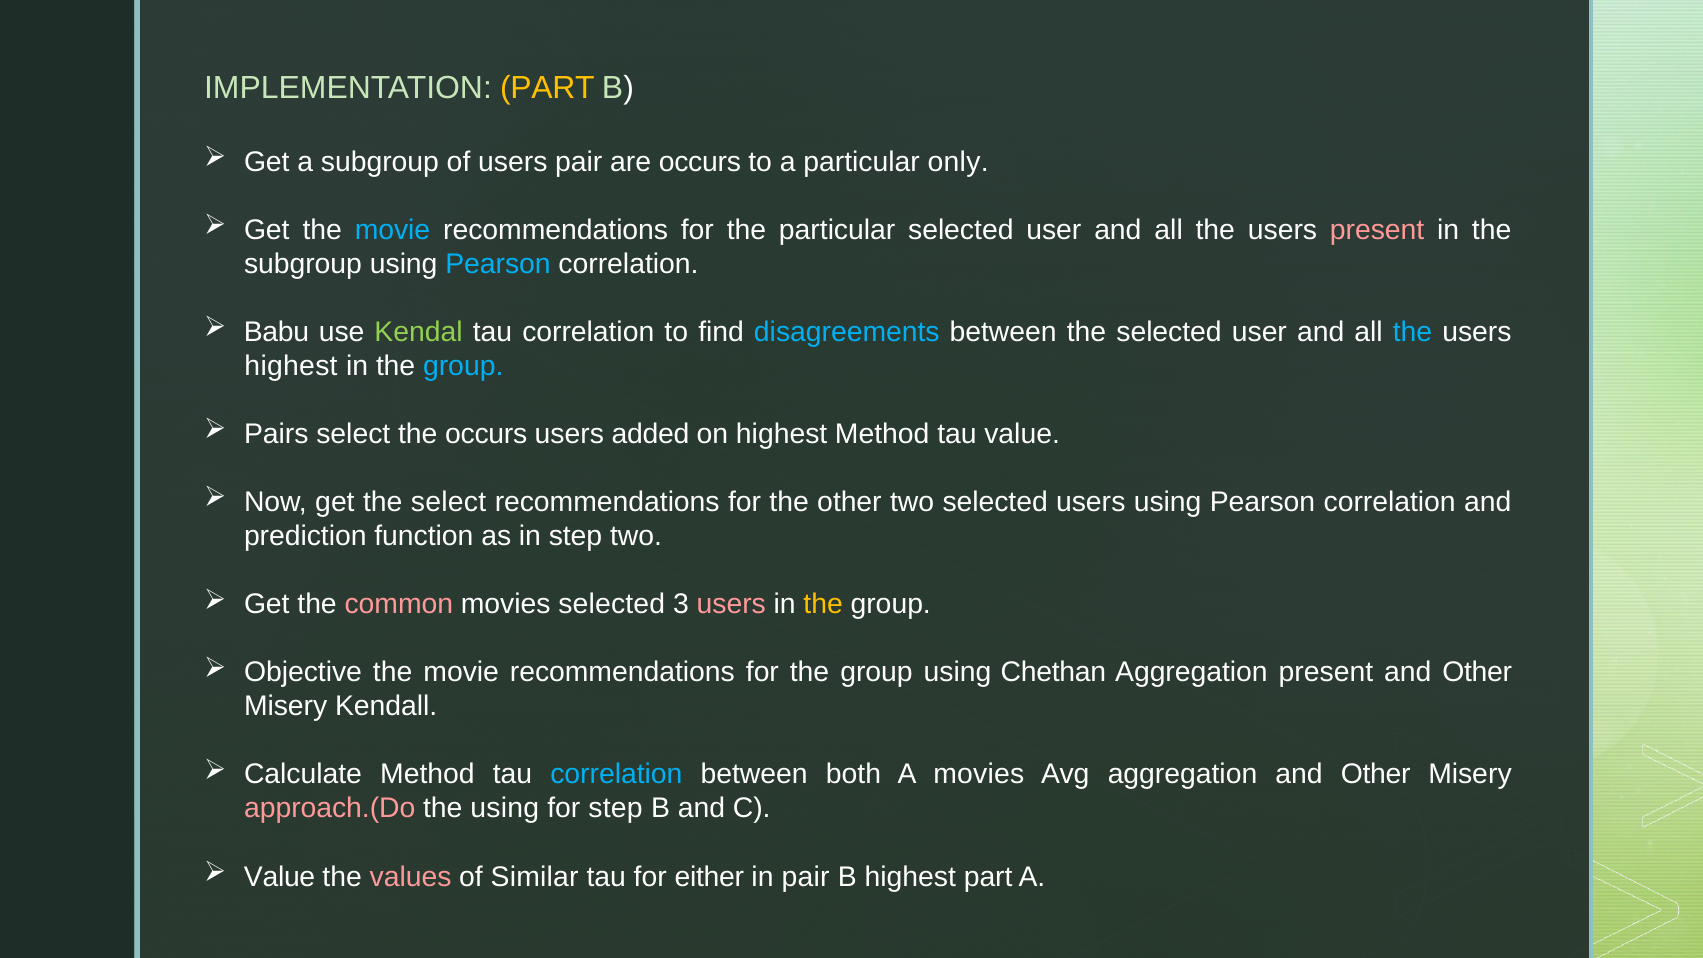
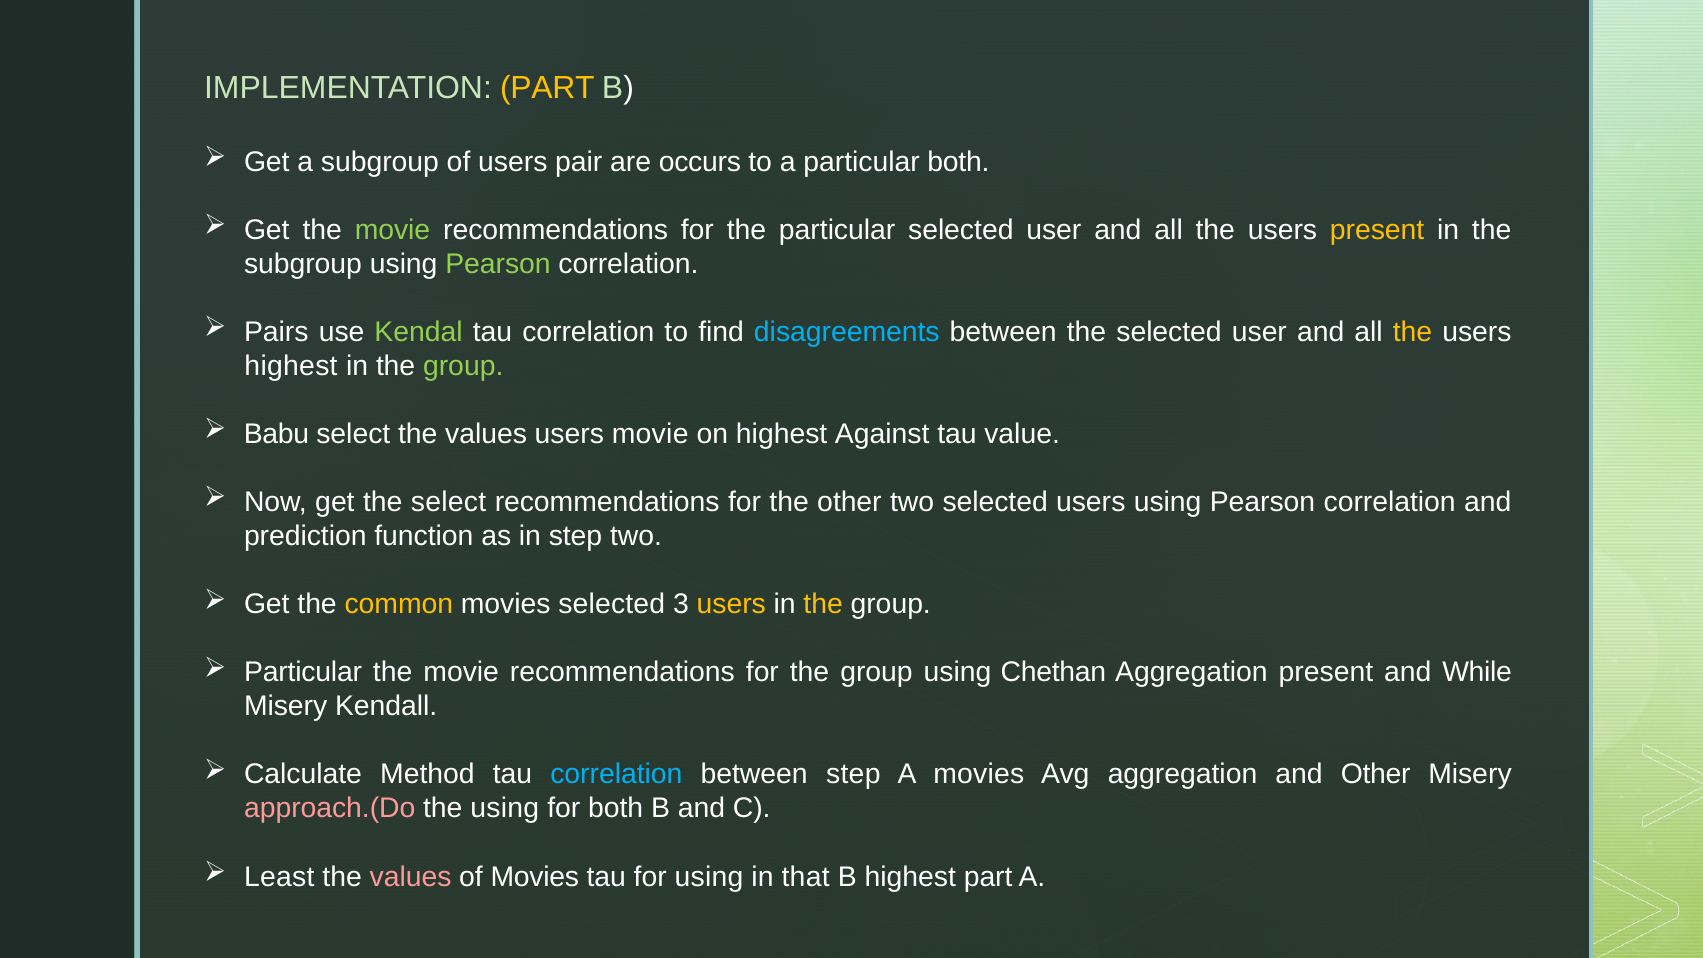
particular only: only -> both (958, 162)
movie colour: light blue -> light green (393, 230)
present colour: pink -> yellow (1377, 230)
Pearson colour: light blue -> light green (498, 264)
Babu: Babu -> Pairs (276, 332)
the colour: light blue -> yellow (1413, 332)
group colour: light blue -> light green (463, 366)
Pairs: Pairs -> Babu (276, 434)
select the occurs: occurs -> values (486, 434)
users added: added -> movie (650, 434)
highest Method: Method -> Against (882, 434)
common colour: pink -> yellow (399, 604)
users colour: pink -> yellow (731, 604)
Objective: Objective -> Particular (303, 672)
Other: Other -> While (1477, 672)
between both: both -> step (853, 775)
for step: step -> both (616, 809)
Value: Value -> Least (279, 877)
of Similar: Similar -> Movies (535, 877)
for either: either -> using (709, 877)
in pair: pair -> that (806, 877)
